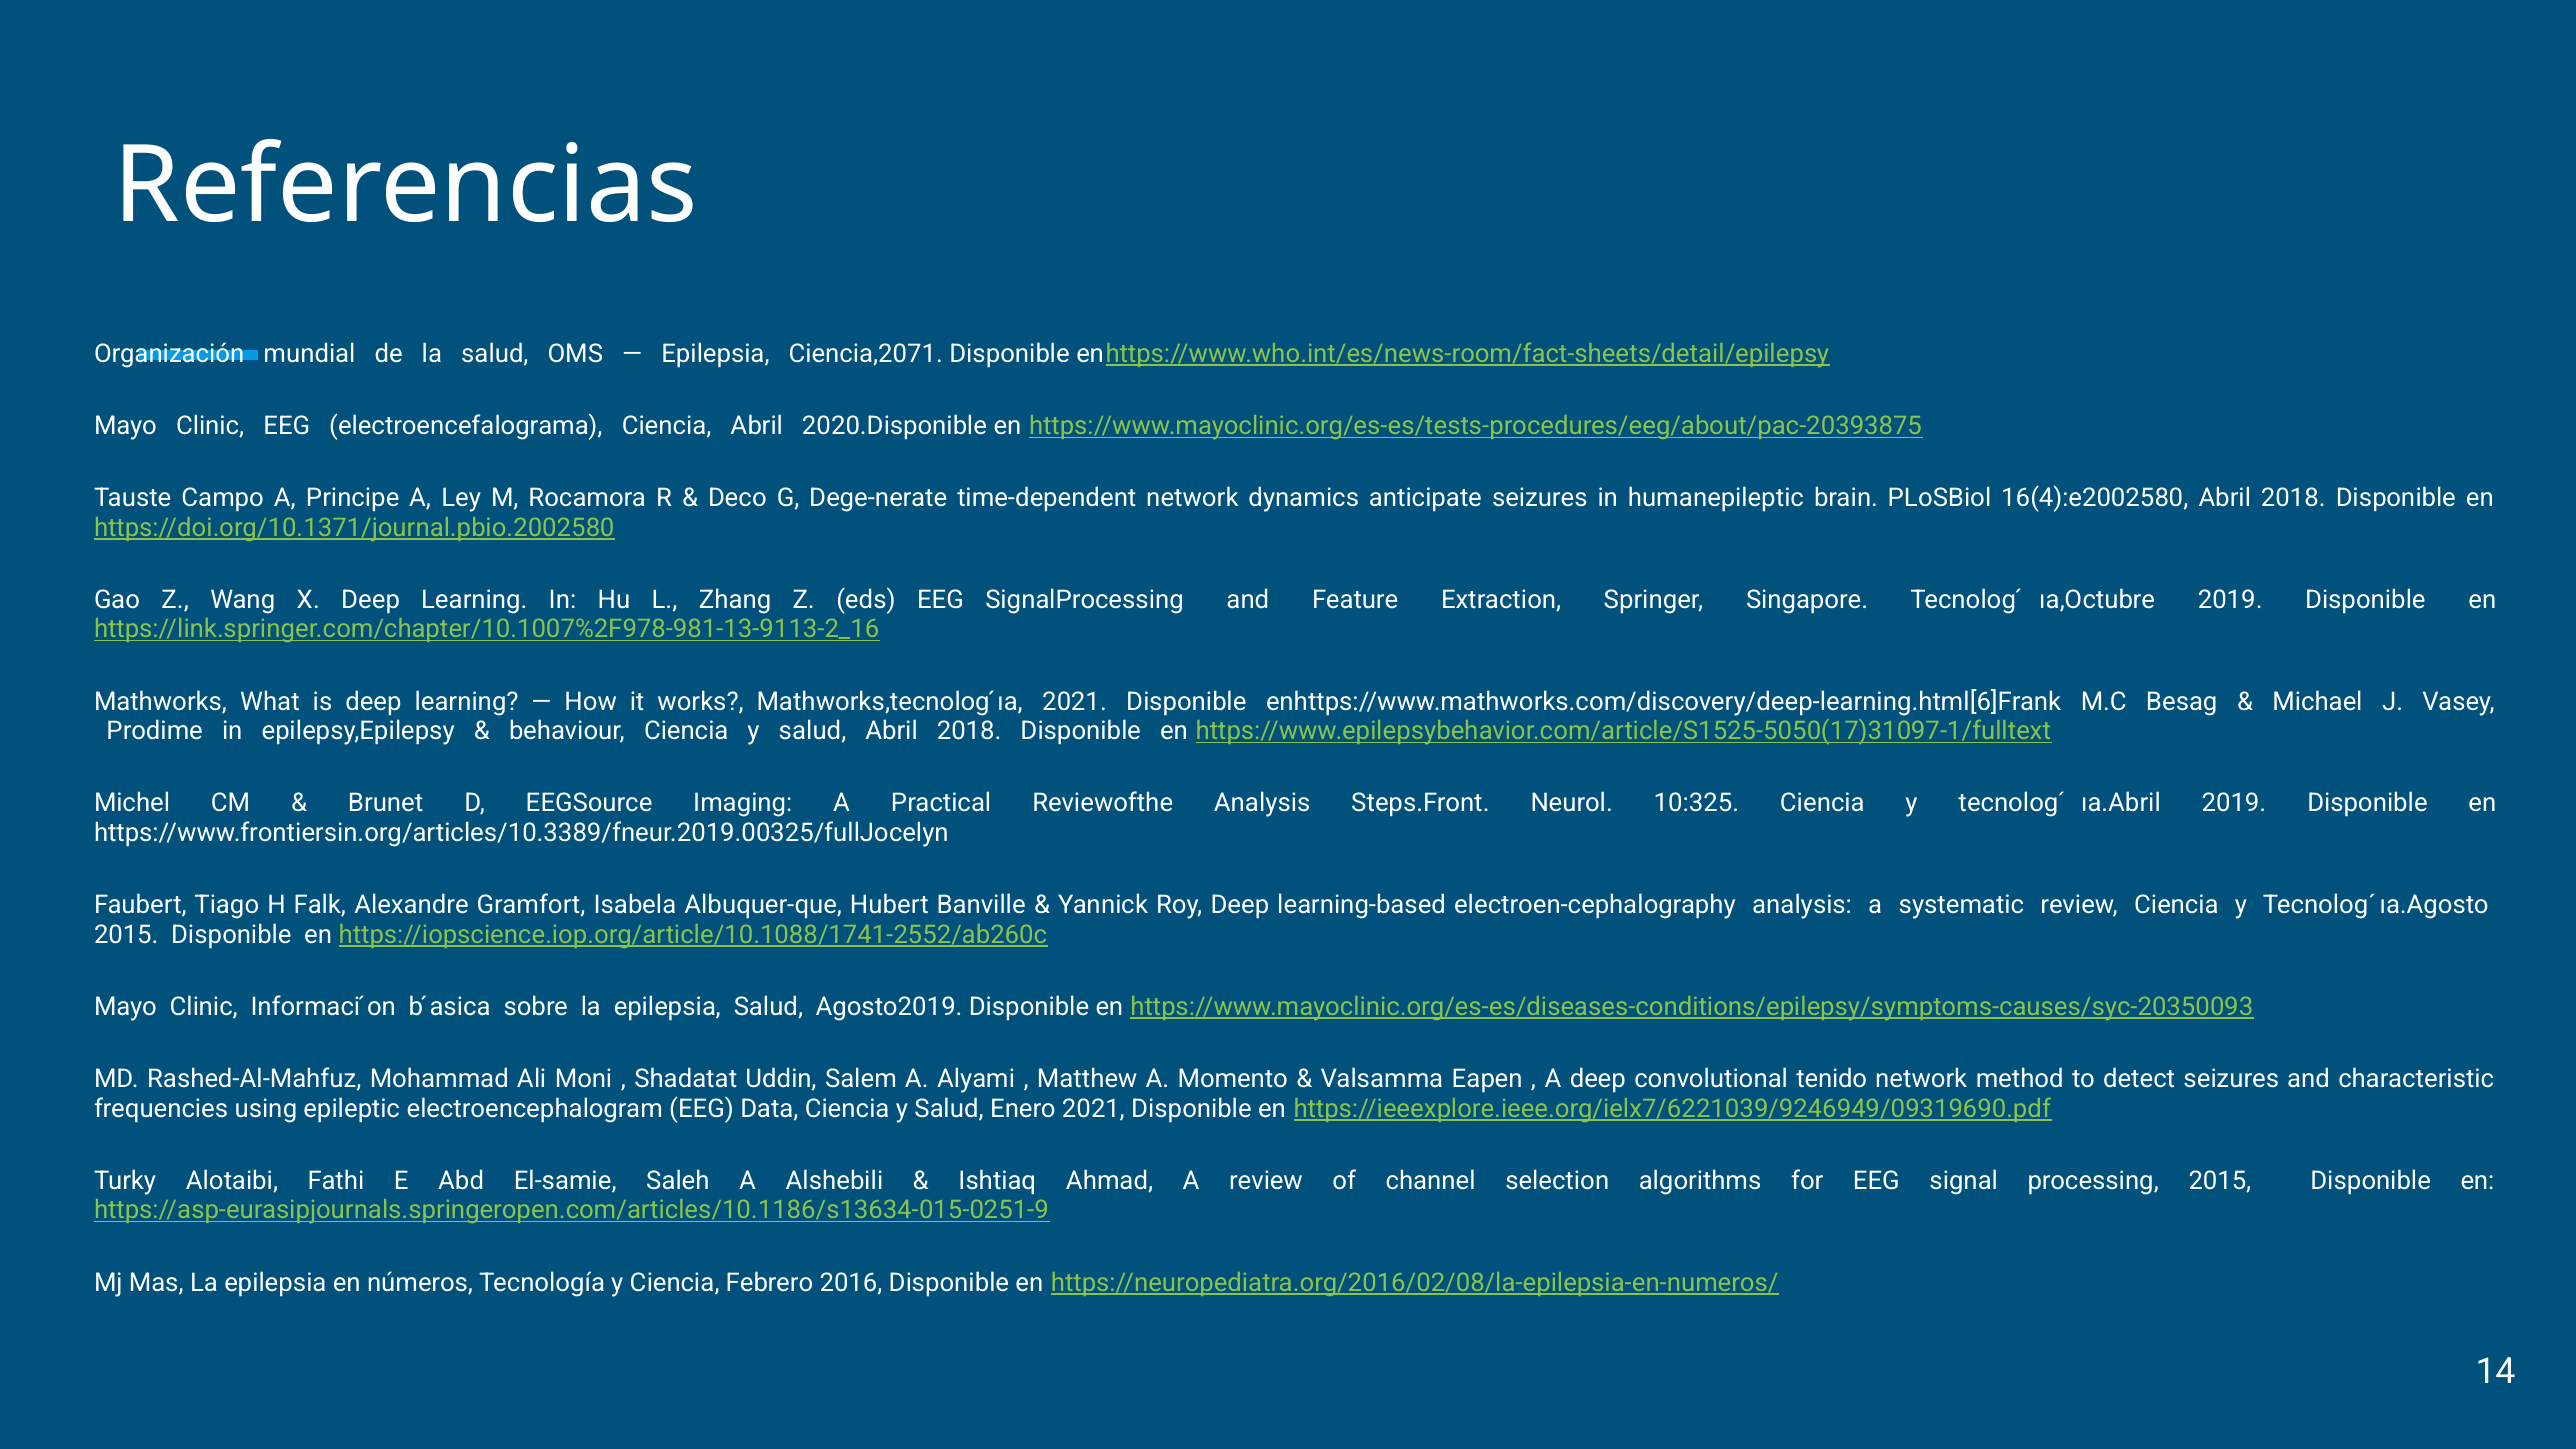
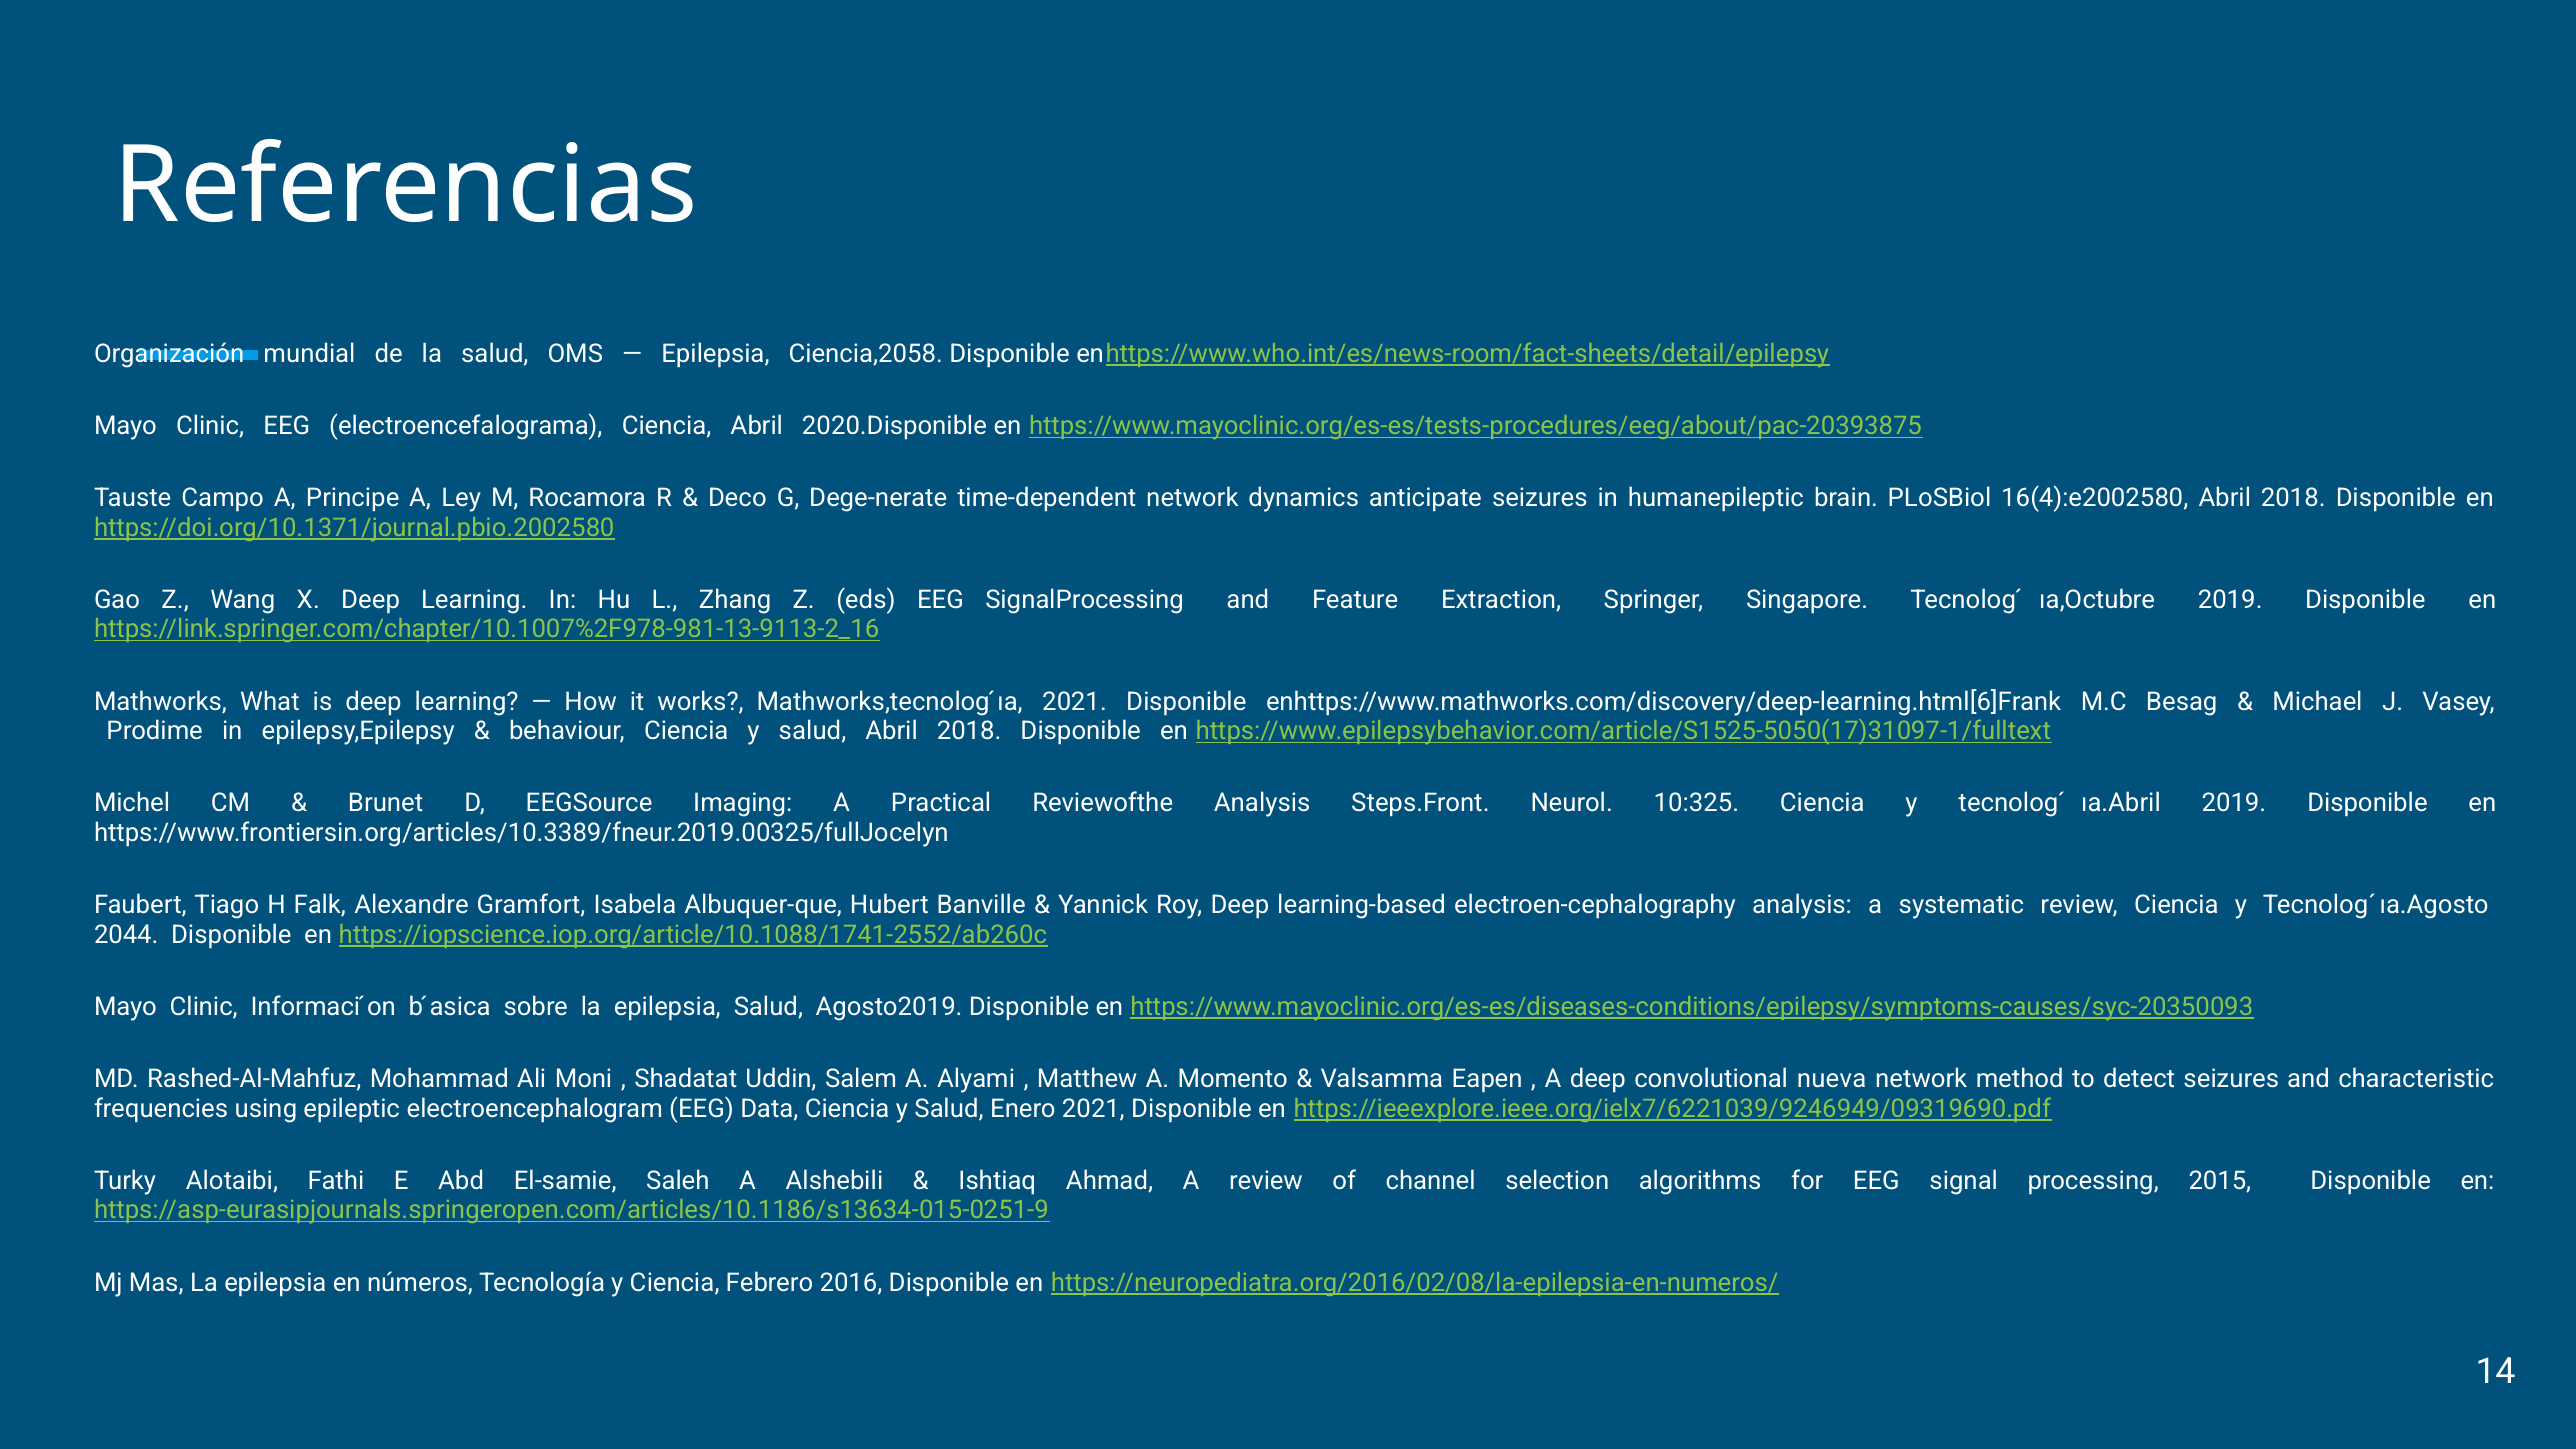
Ciencia,2071: Ciencia,2071 -> Ciencia,2058 (866, 354)
2015: 2015 -> 2044 (126, 935)
tenido: tenido -> nueva (1832, 1079)
